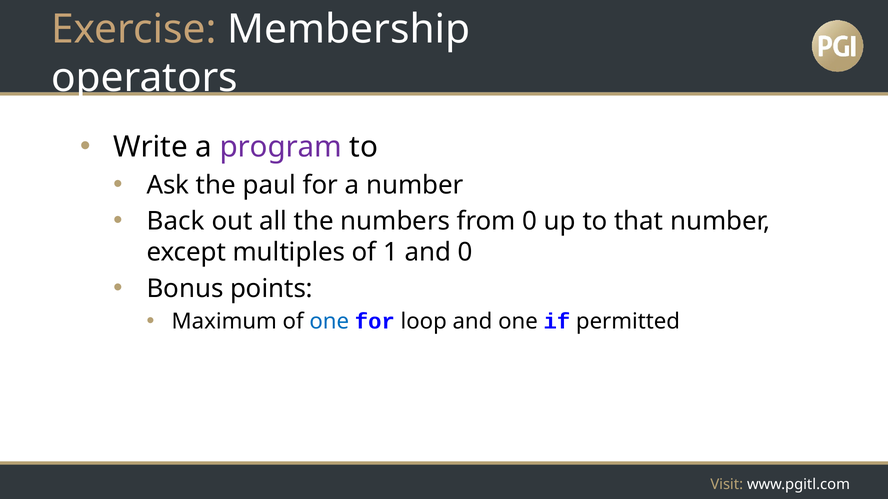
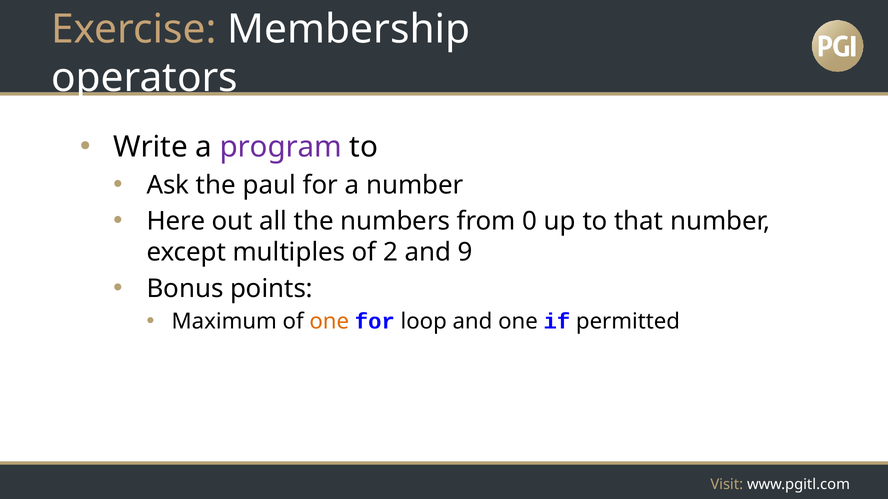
Back: Back -> Here (176, 222)
1: 1 -> 2 (390, 253)
and 0: 0 -> 9 (465, 253)
one colour: blue -> orange (329, 322)
